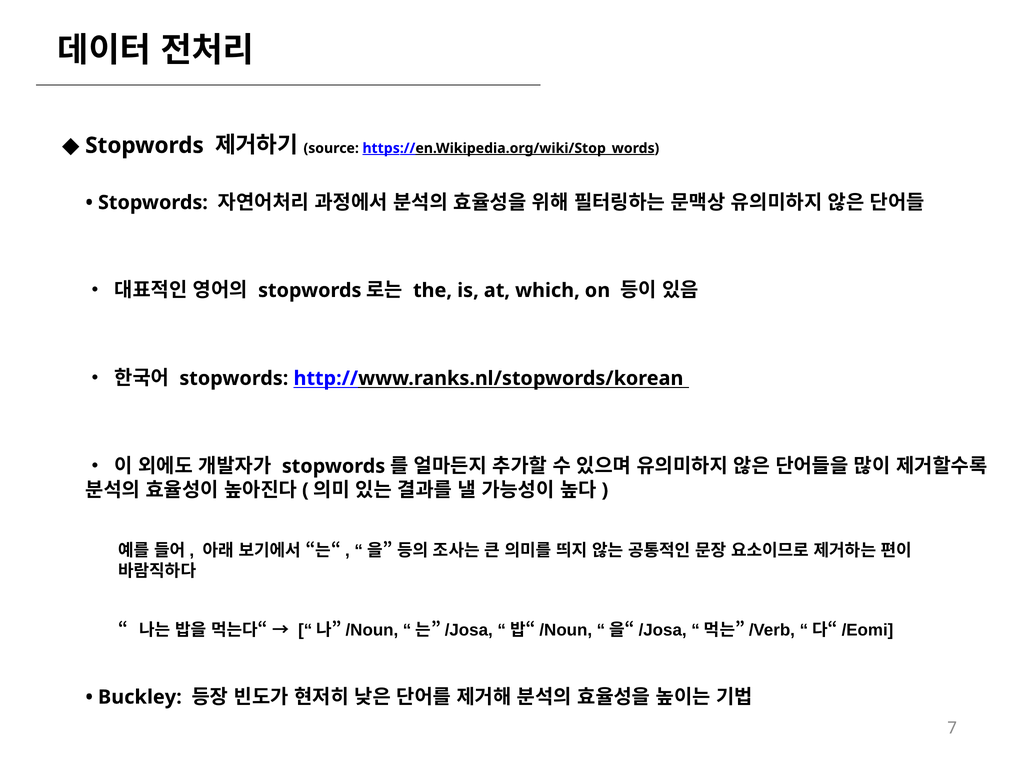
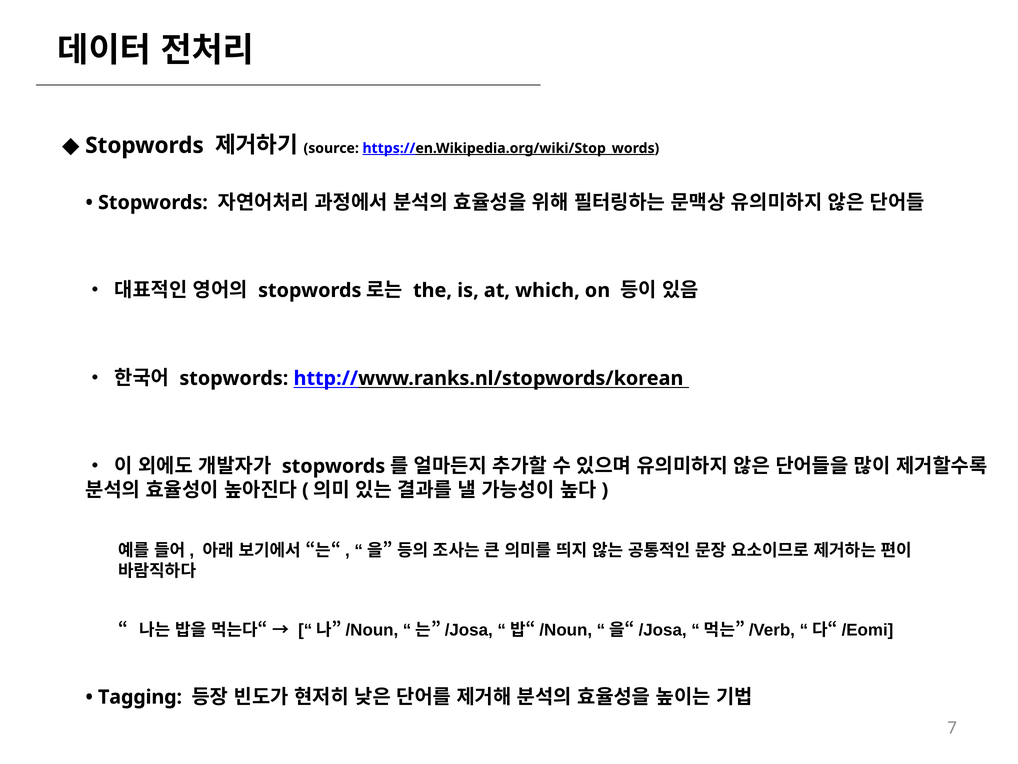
Buckley: Buckley -> Tagging (140, 697)
